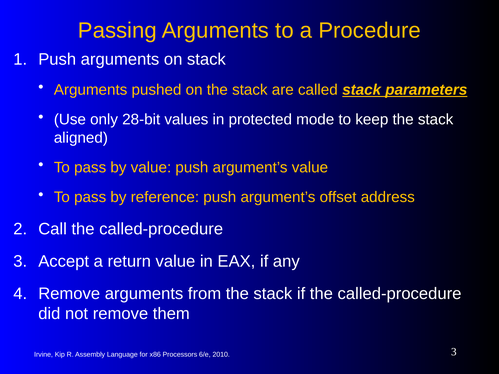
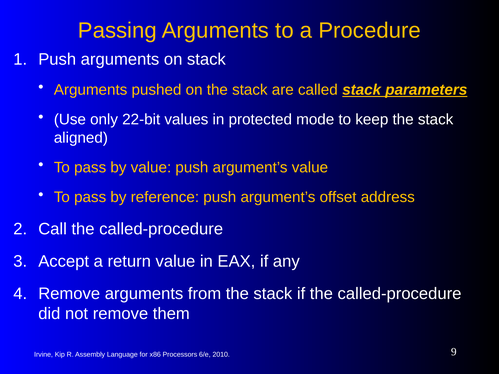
28-bit: 28-bit -> 22-bit (141, 120)
2010 3: 3 -> 9 (454, 352)
